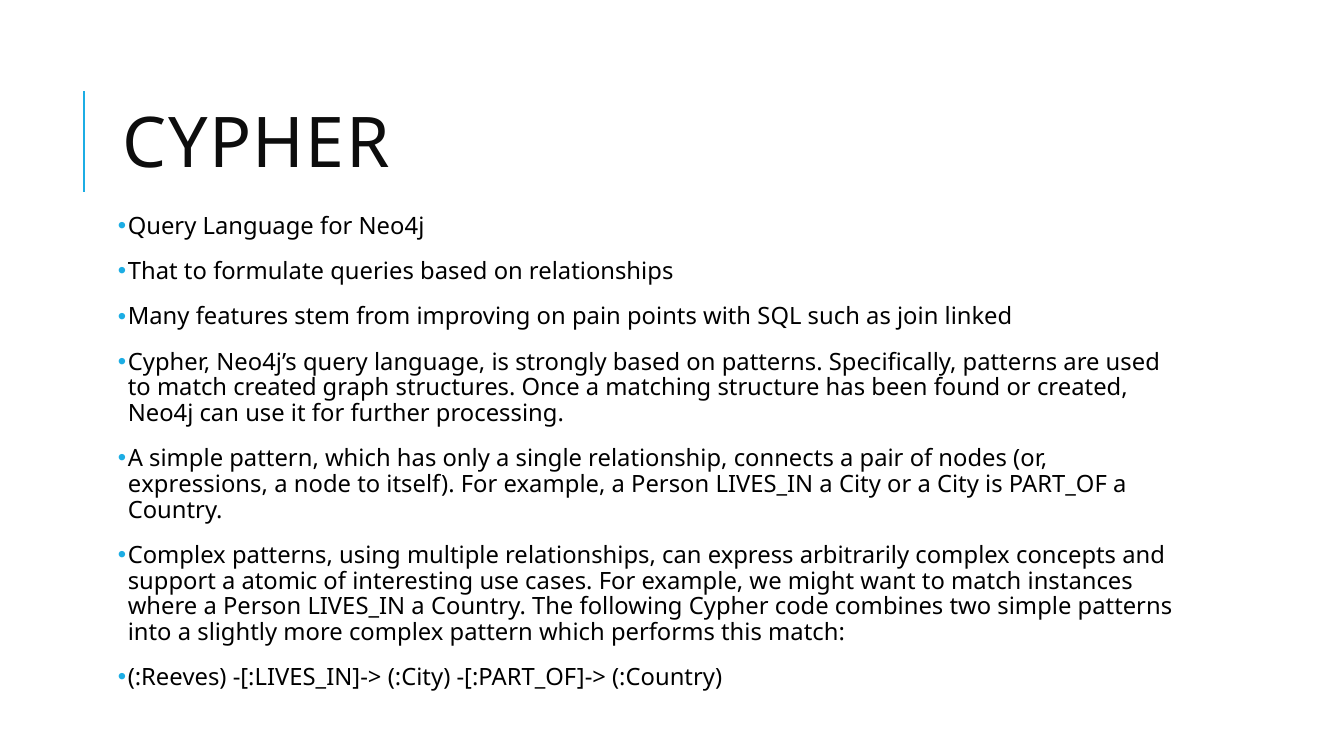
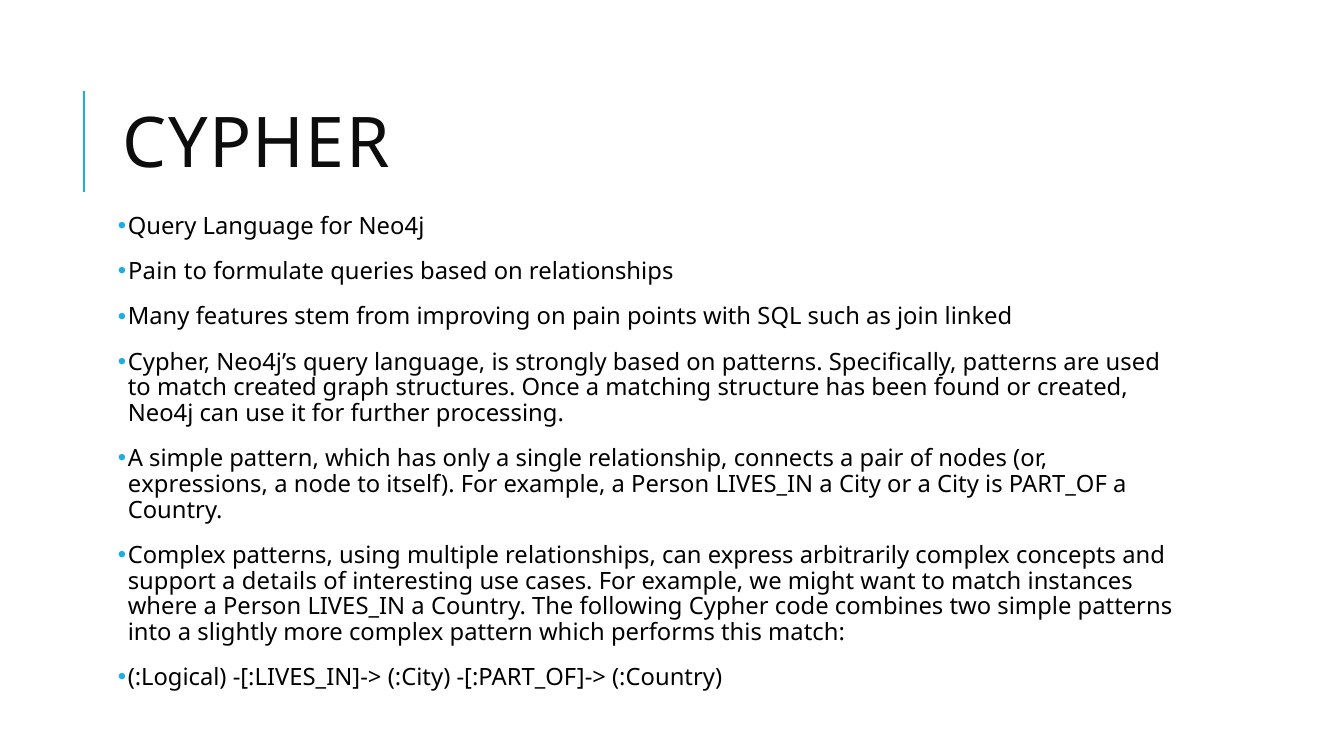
That: That -> Pain (153, 272)
atomic: atomic -> details (279, 581)
:Reeves: :Reeves -> :Logical (177, 678)
